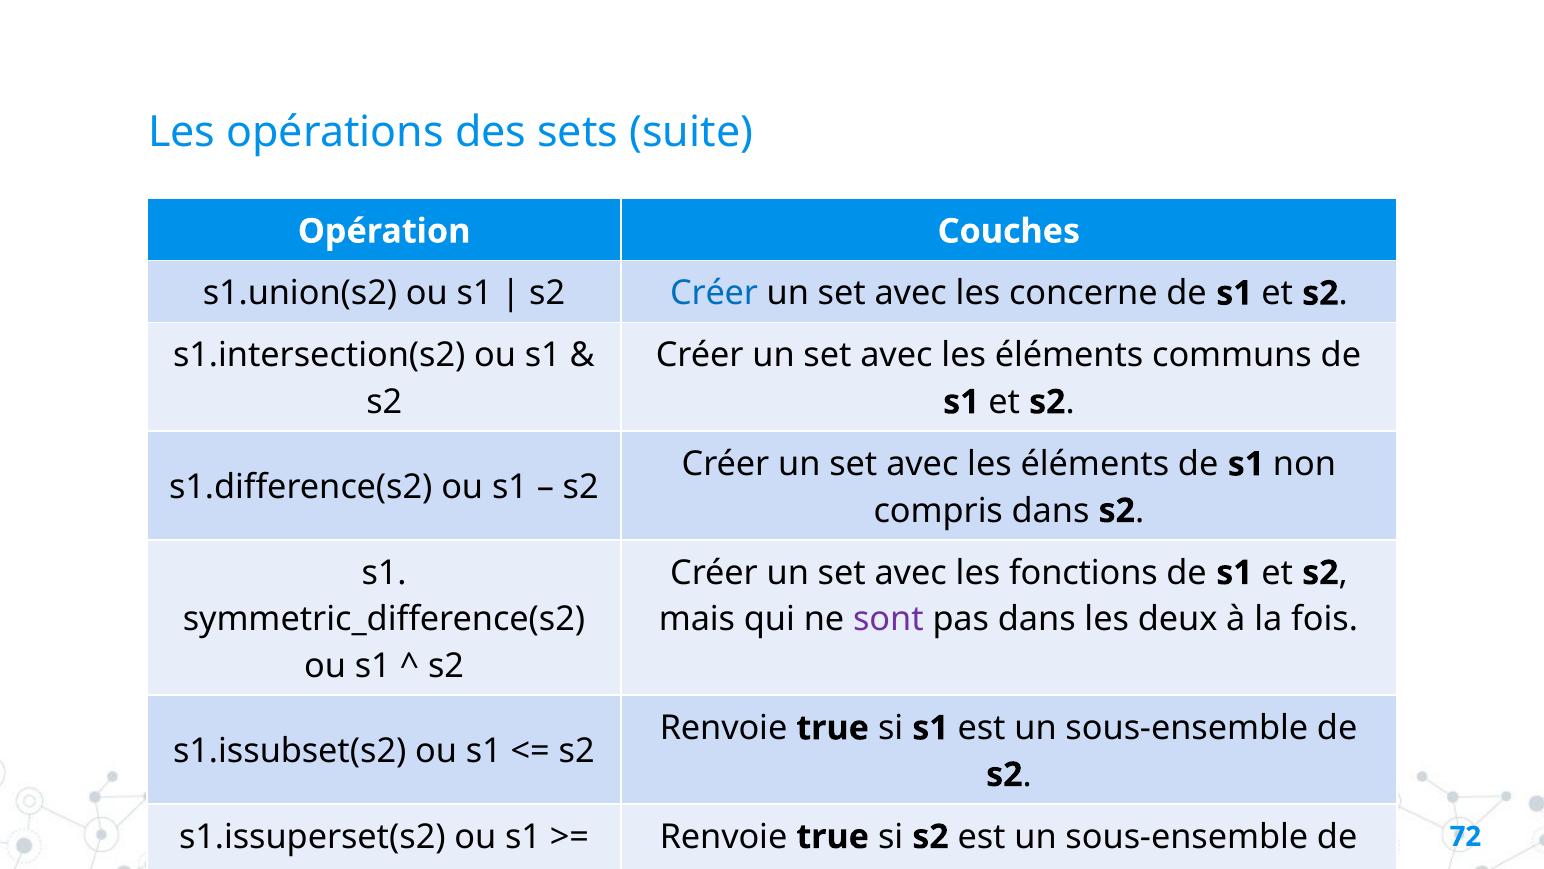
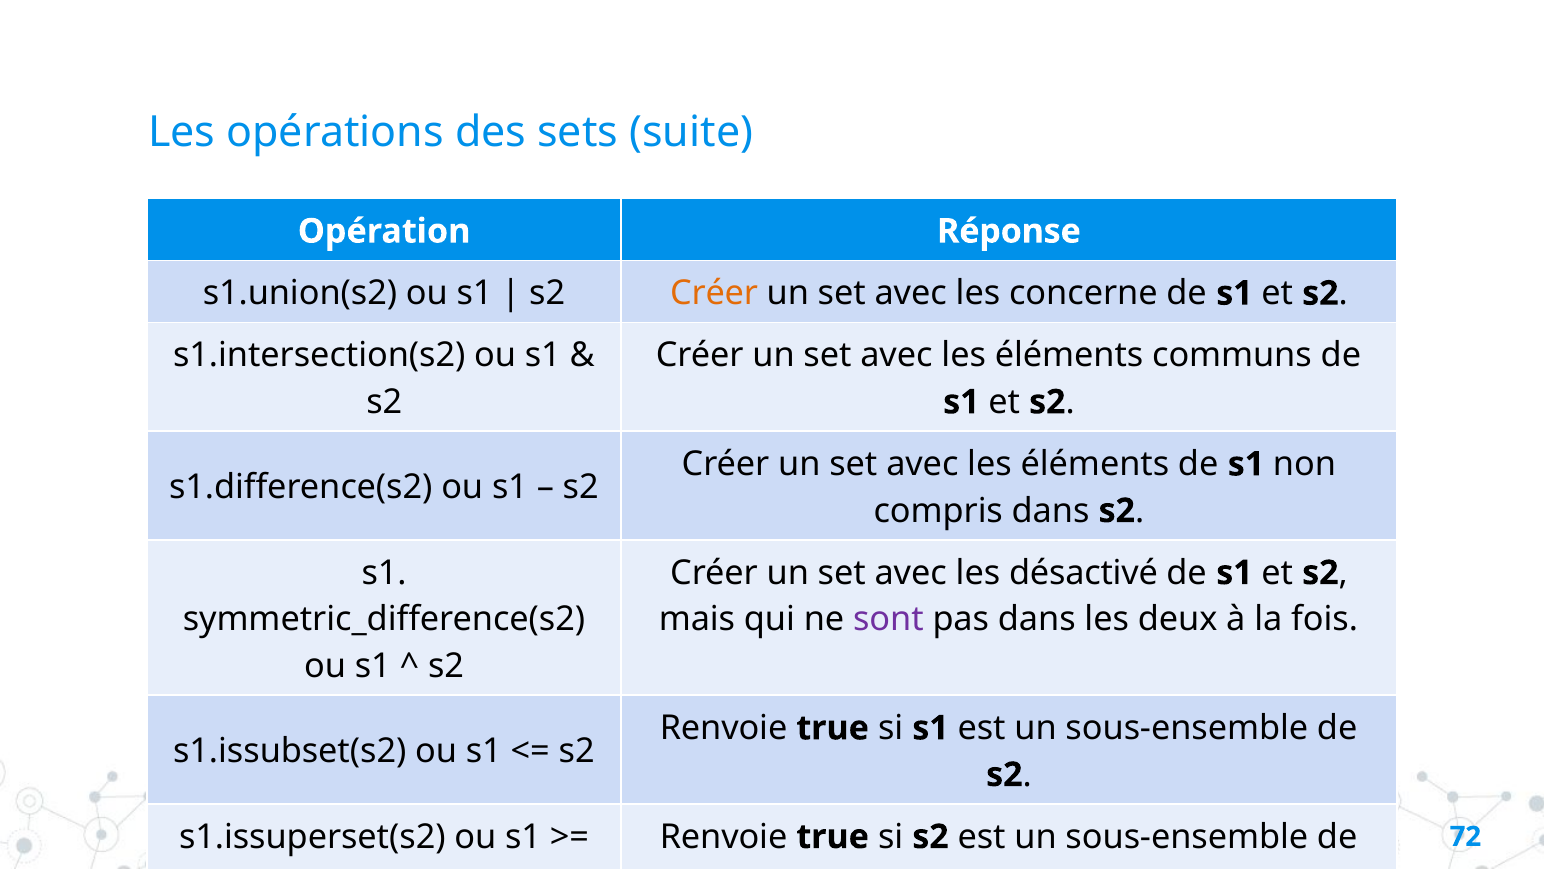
Couches: Couches -> Réponse (1009, 231)
Créer colour: blue -> orange (714, 293)
fonctions: fonctions -> désactivé (1083, 573)
